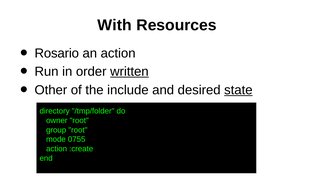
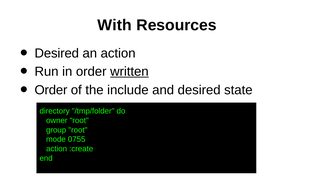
Rosario: Rosario -> Desired (57, 53)
Other: Other -> Order (51, 90)
state underline: present -> none (238, 90)
